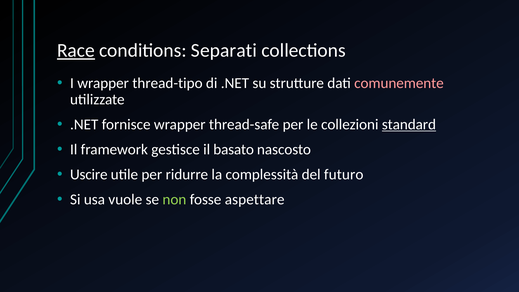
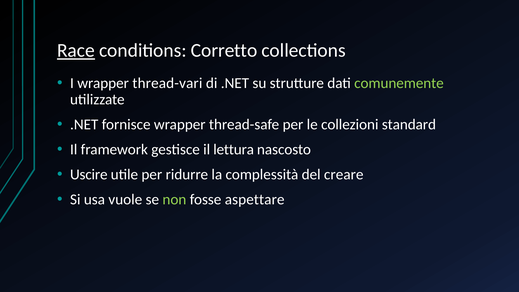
Separati: Separati -> Corretto (224, 51)
thread-tipo: thread-tipo -> thread-vari (167, 83)
comunemente colour: pink -> light green (399, 83)
standard underline: present -> none (409, 124)
basato: basato -> lettura (234, 150)
futuro: futuro -> creare (344, 175)
